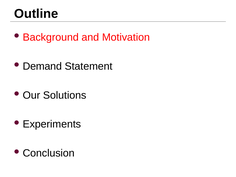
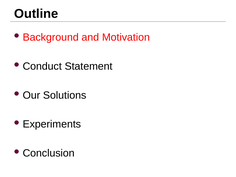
Demand: Demand -> Conduct (42, 66)
